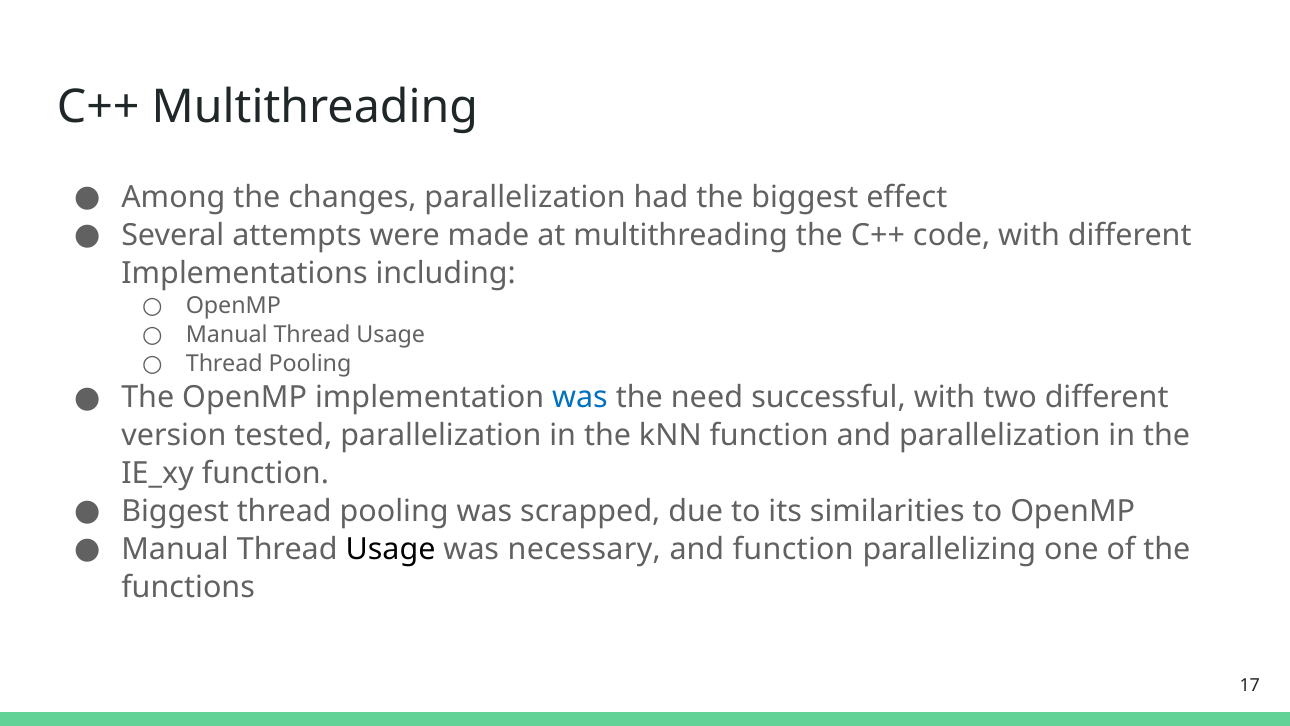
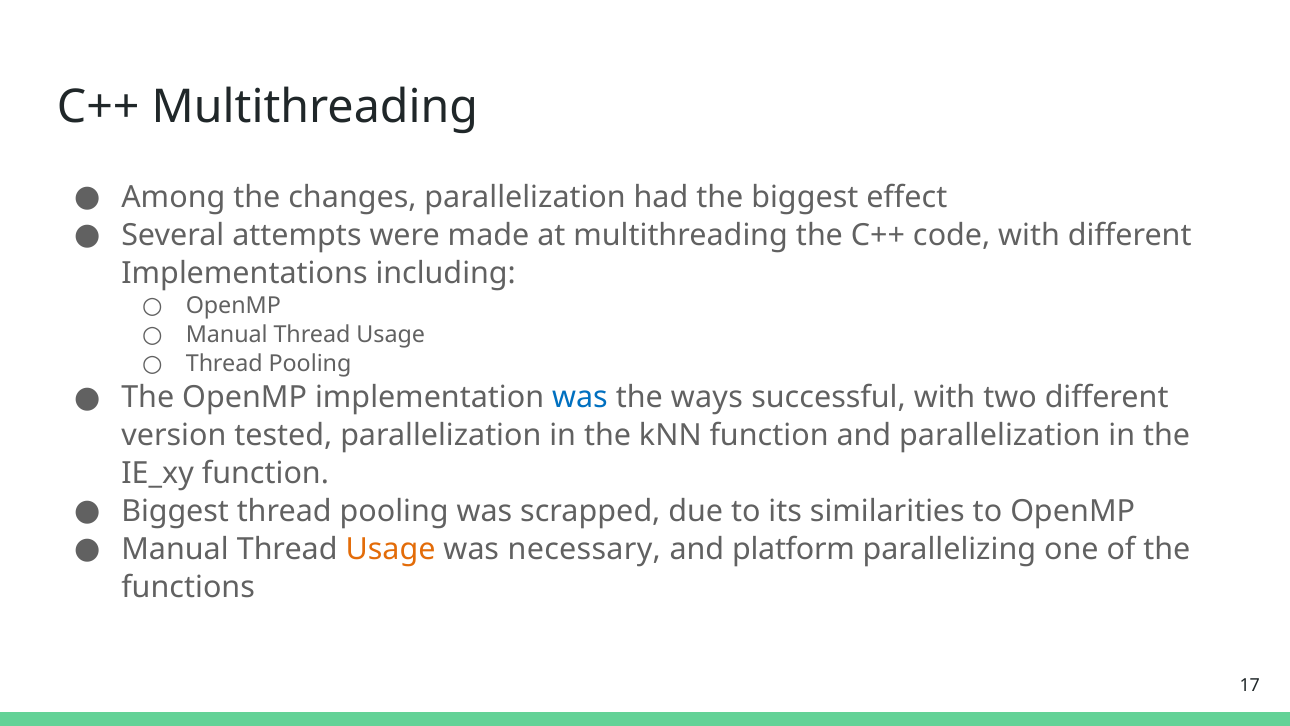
need: need -> ways (707, 398)
Usage colour: black -> orange (391, 549)
and function: function -> platform (794, 549)
